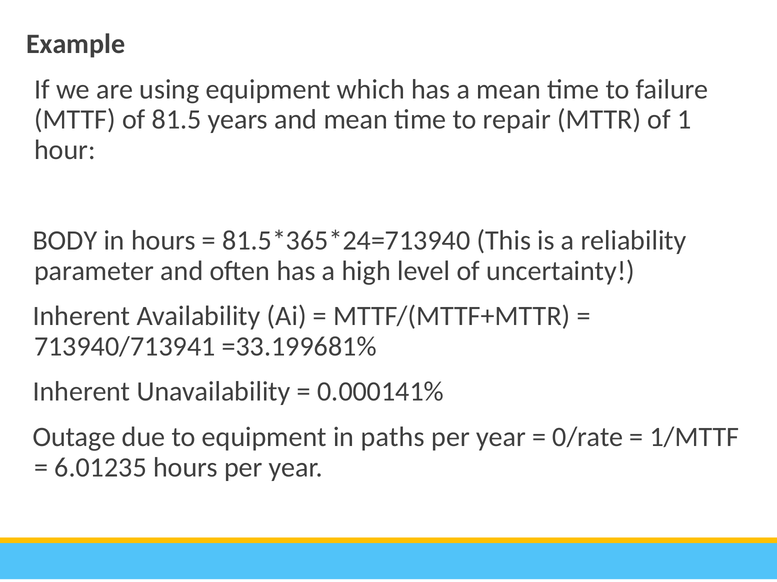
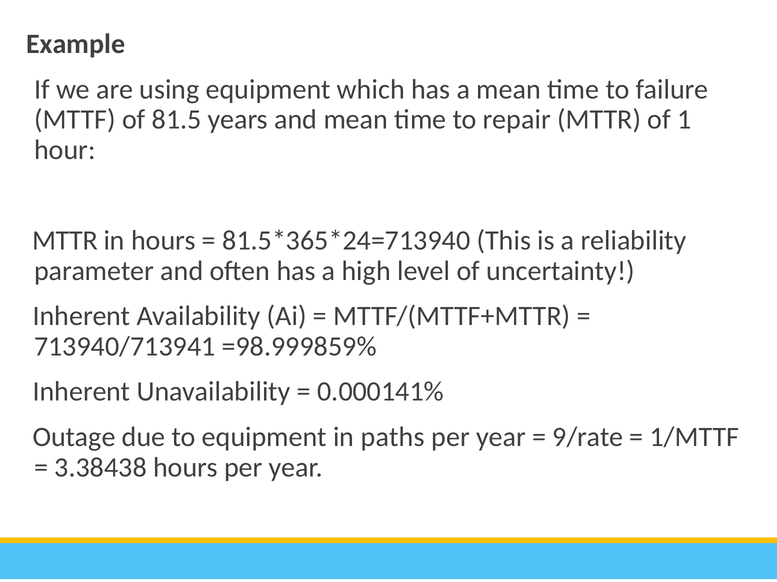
BODY: BODY -> MTTR (65, 241)
=33.199681%: =33.199681% -> =98.999859% (299, 347)
0/rate: 0/rate -> 9/rate (588, 438)
6.01235: 6.01235 -> 3.38438 (101, 468)
